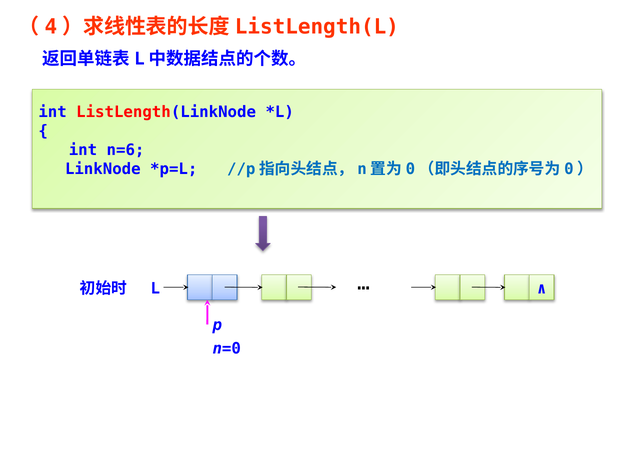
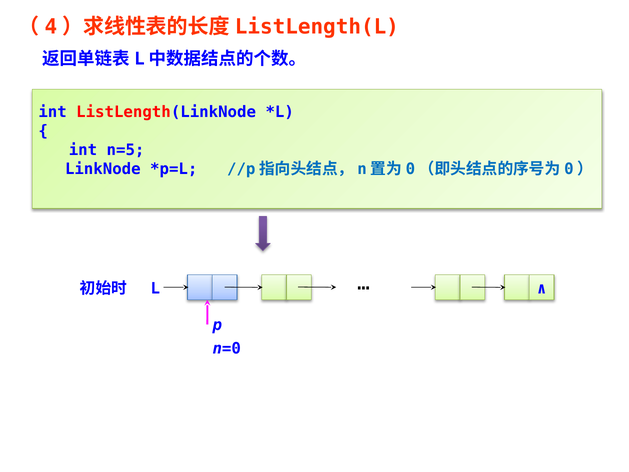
n=6: n=6 -> n=5 (126, 150)
